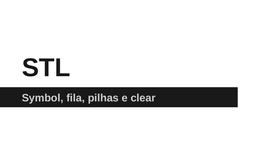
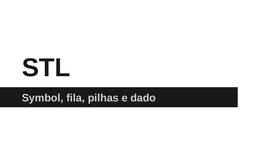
clear: clear -> dado (143, 98)
